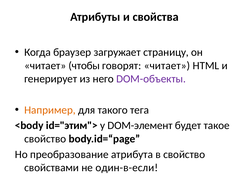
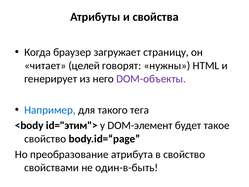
чтобы: чтобы -> целей (84, 66)
говорят читает: читает -> нужны (167, 66)
Например colour: orange -> blue (50, 110)
один-в-если: один-в-если -> один-в-быть (127, 167)
